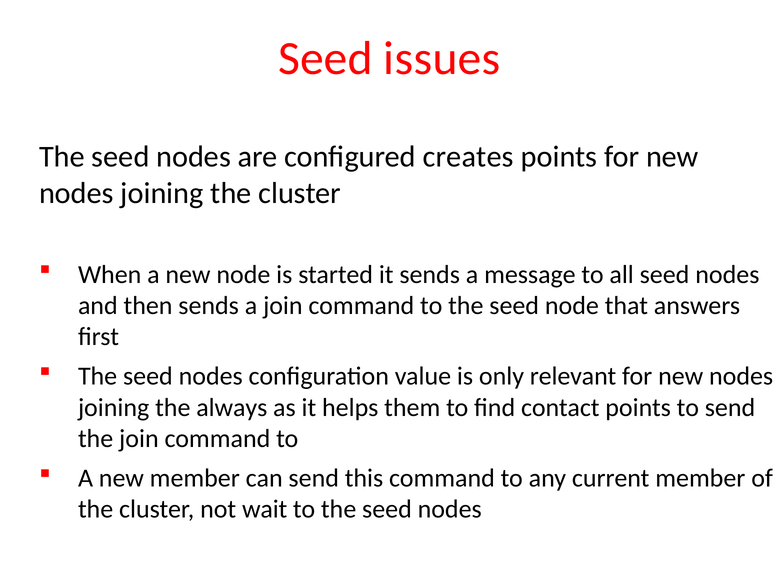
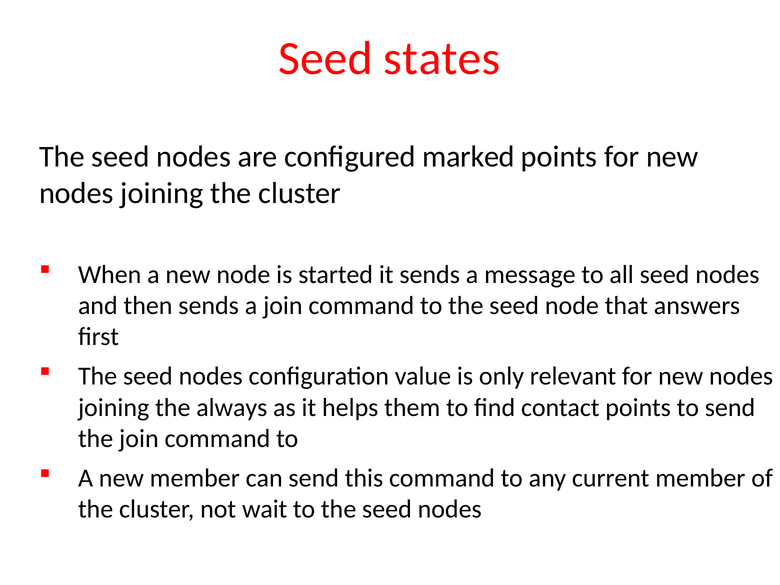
issues: issues -> states (442, 59)
creates: creates -> marked (468, 157)
